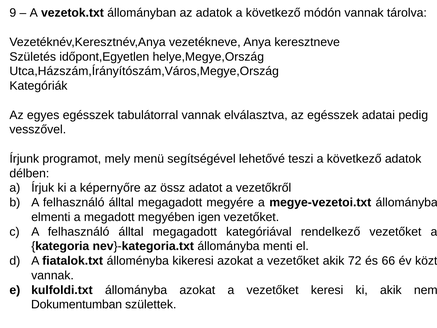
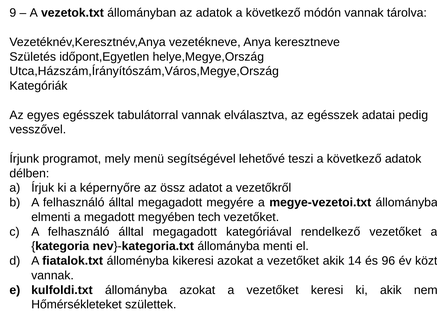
igen: igen -> tech (209, 217)
72: 72 -> 14 (355, 261)
66: 66 -> 96 (388, 261)
Dokumentumban: Dokumentumban -> Hőmérsékleteket (77, 304)
